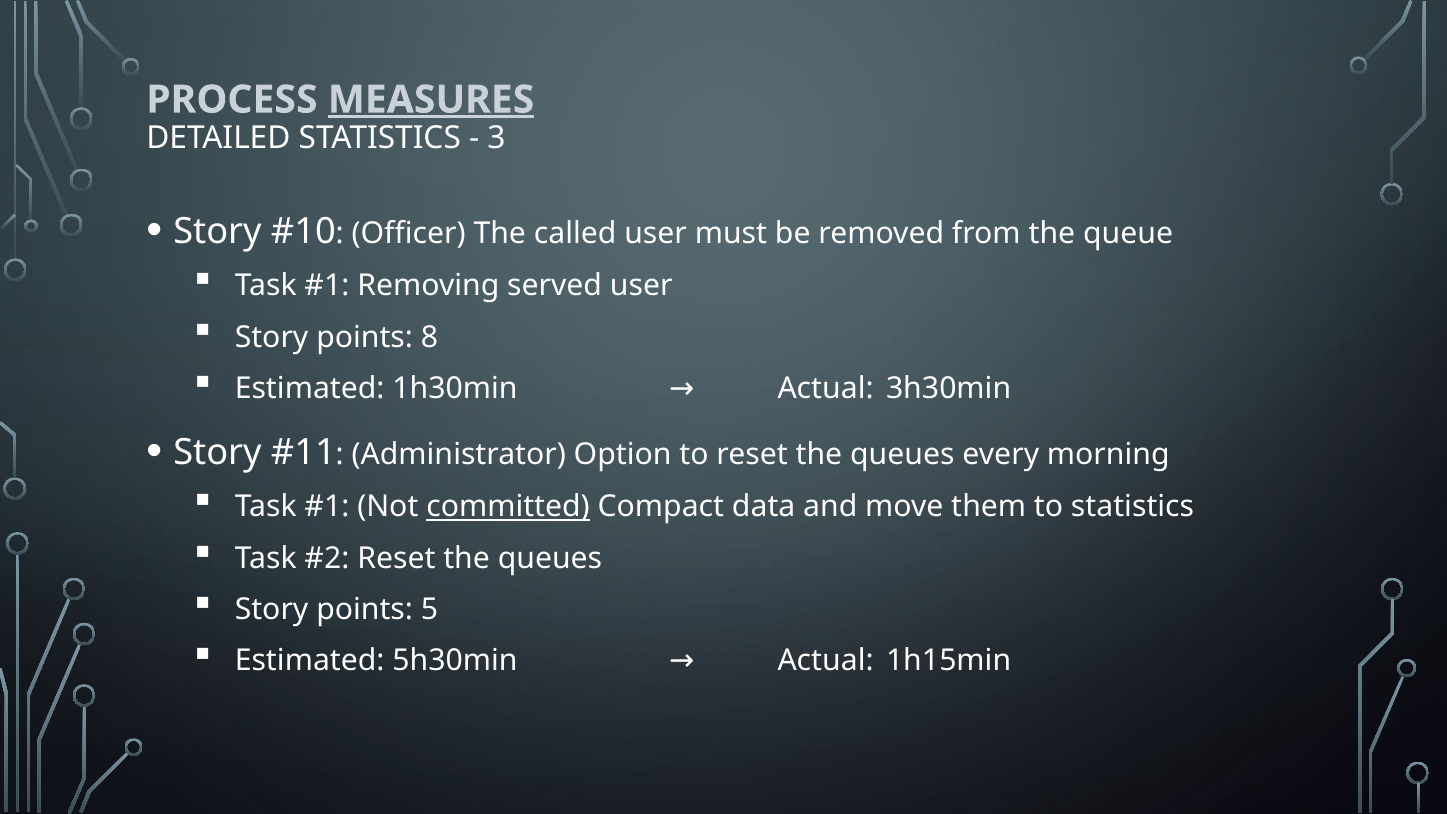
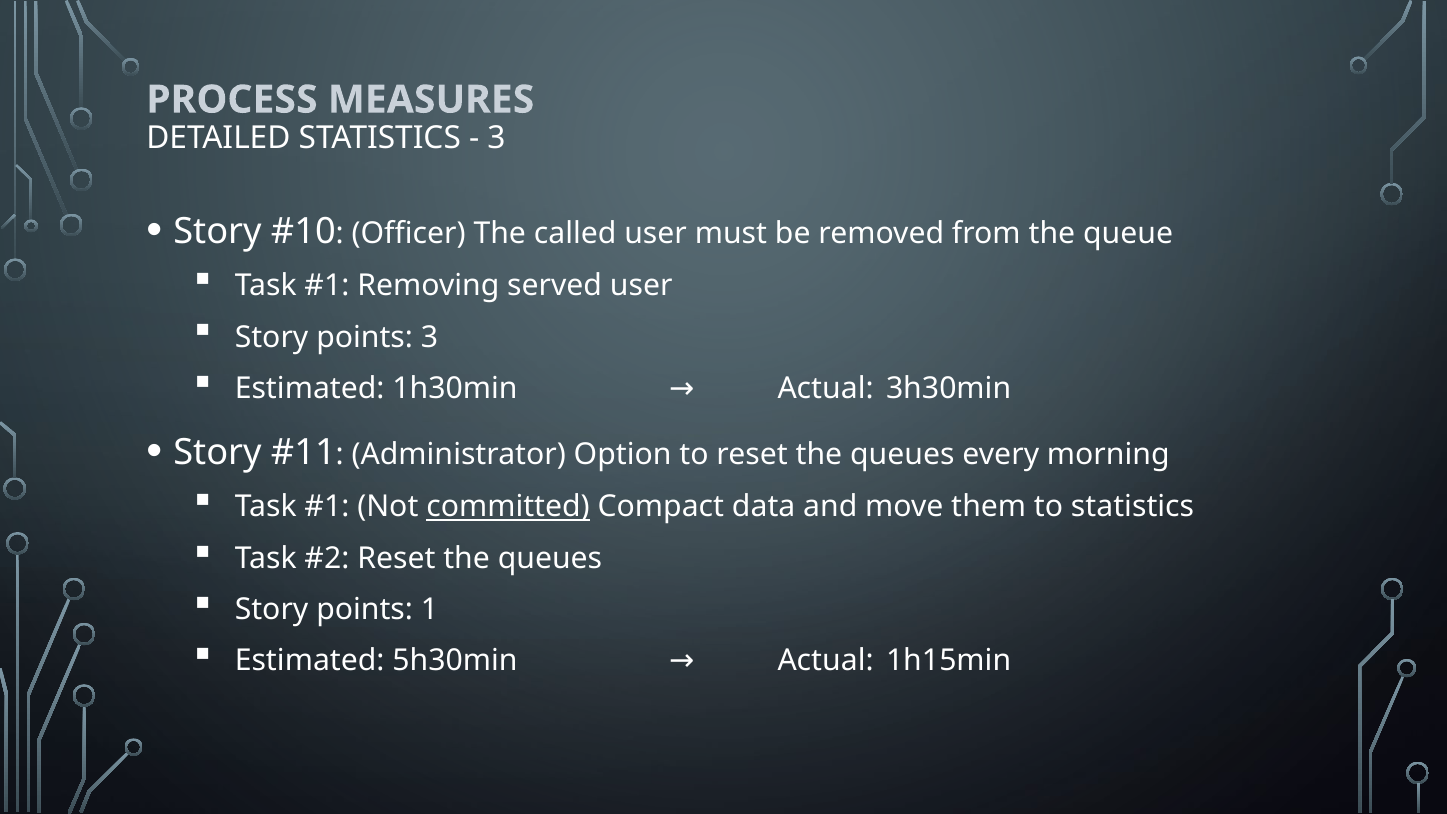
MEASURES underline: present -> none (431, 100)
points 8: 8 -> 3 (430, 337)
5: 5 -> 1 (430, 610)
